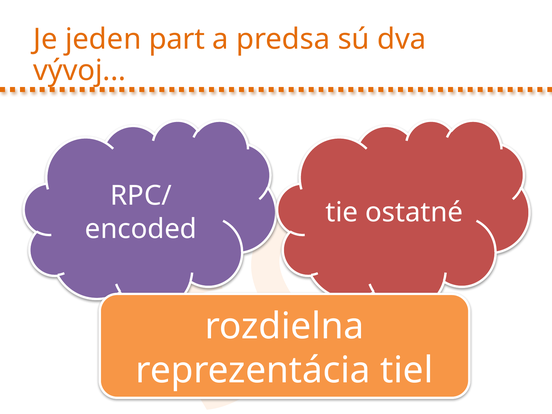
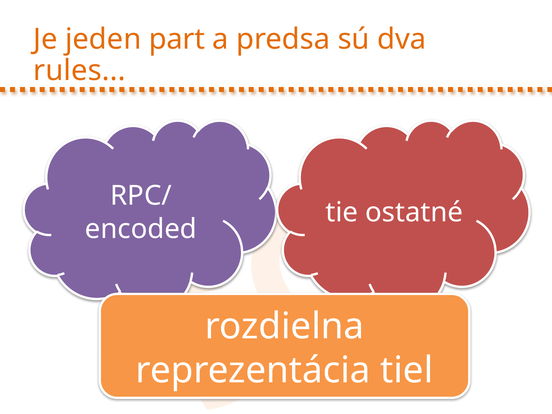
vývoj: vývoj -> rules (79, 71)
